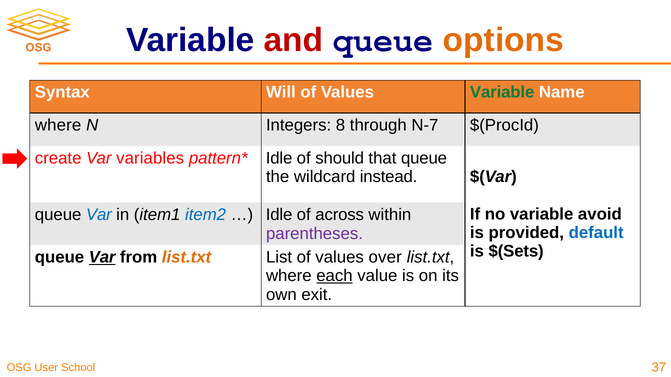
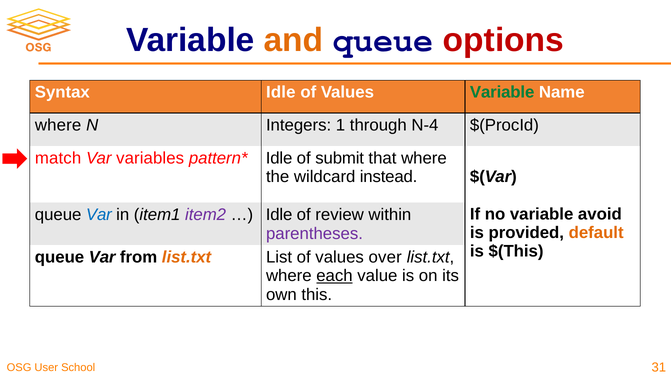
and colour: red -> orange (294, 40)
options colour: orange -> red (503, 40)
Syntax Will: Will -> Idle (281, 92)
8: 8 -> 1 (341, 125)
N-7: N-7 -> N-4 (425, 125)
create: create -> match (58, 158)
should: should -> submit (340, 158)
that queue: queue -> where (424, 158)
item2 colour: blue -> purple (206, 215)
across: across -> review (340, 215)
default colour: blue -> orange (596, 233)
$(Sets: $(Sets -> $(This (516, 252)
Var underline: present -> none (102, 258)
exit: exit -> this (317, 295)
37: 37 -> 31 (659, 368)
